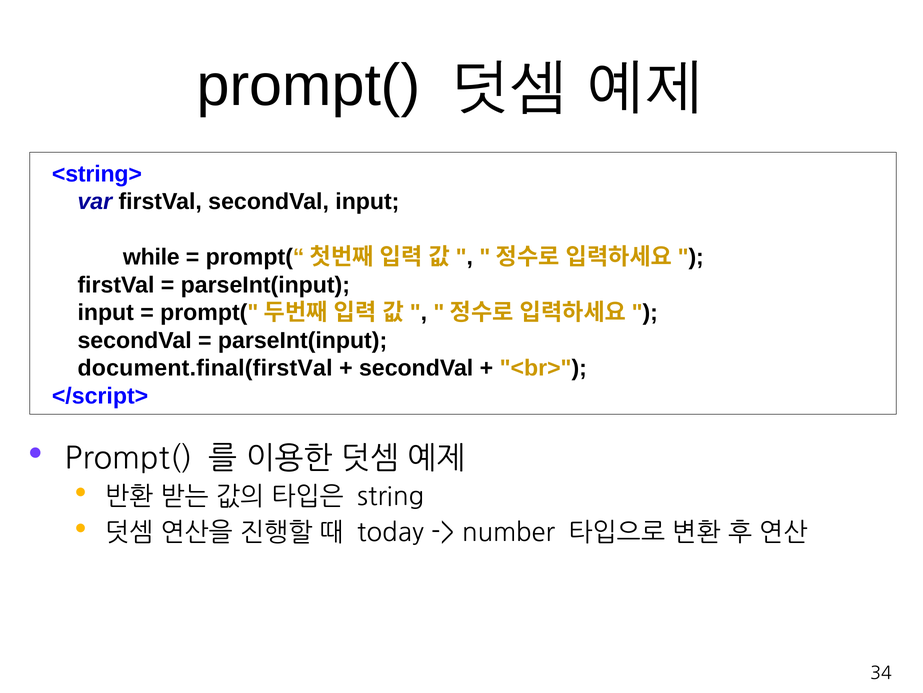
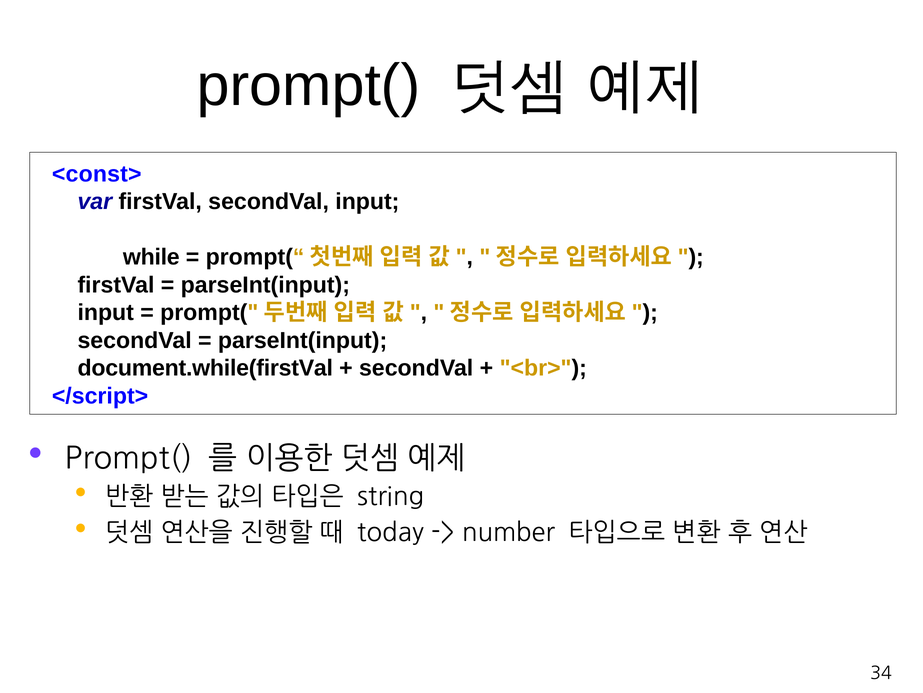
<string>: <string> -> <const> (97, 174)
document.final(firstVal: document.final(firstVal -> document.while(firstVal (205, 368)
